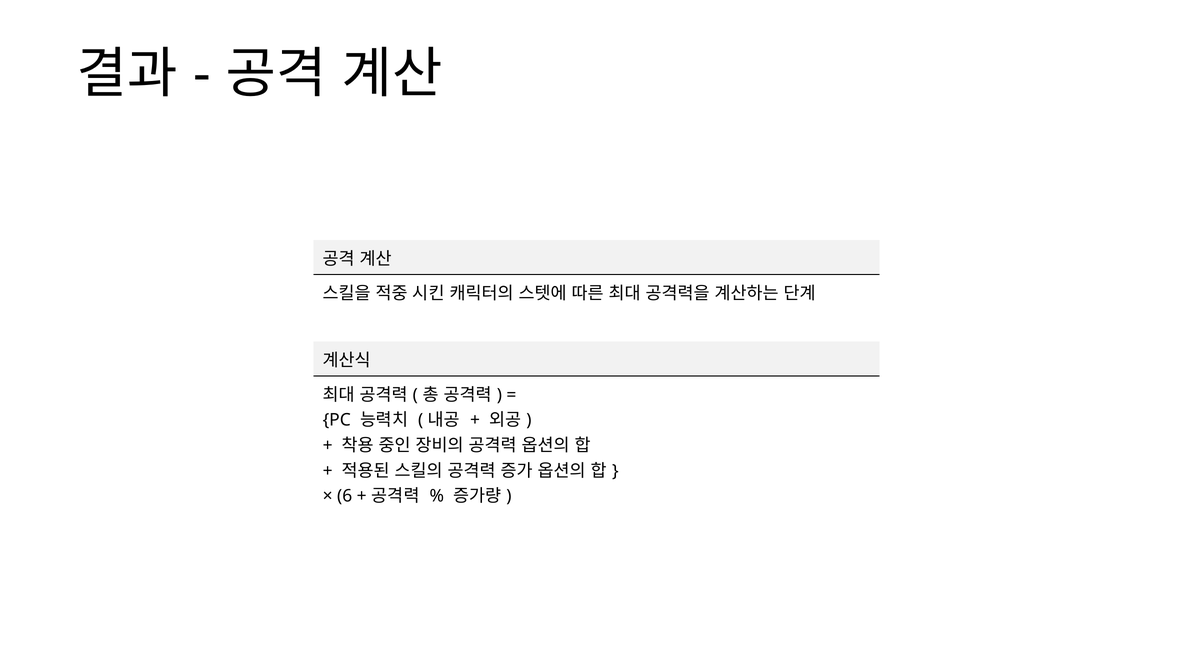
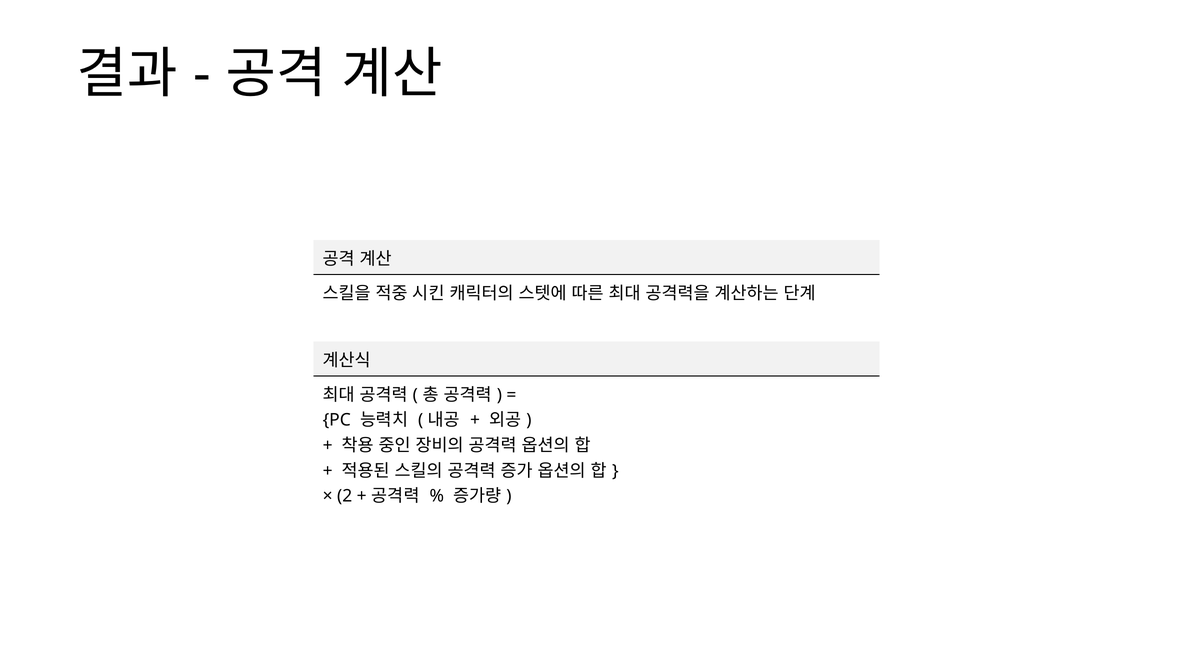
6: 6 -> 2 (345, 496)
